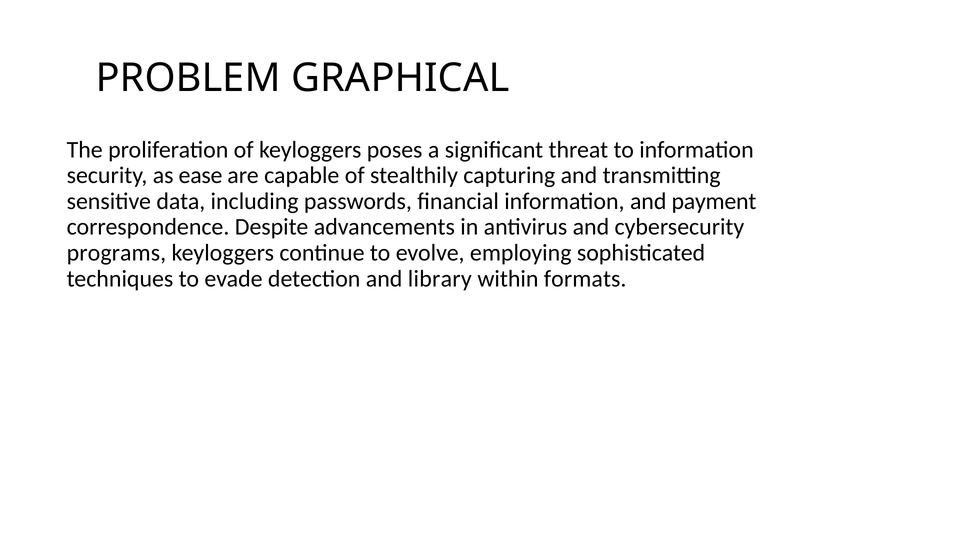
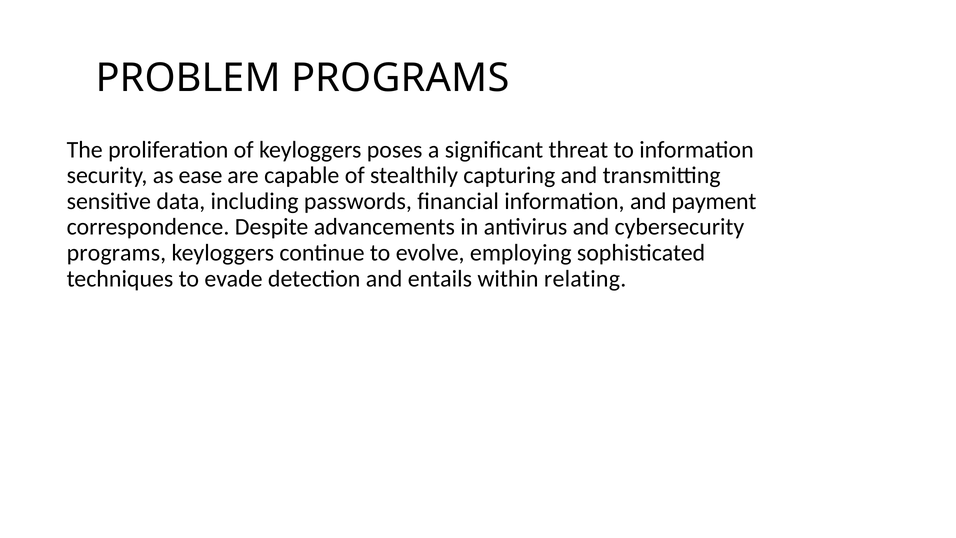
PROBLEM GRAPHICAL: GRAPHICAL -> PROGRAMS (400, 78)
library: library -> entails (440, 279)
formats: formats -> relating (585, 279)
